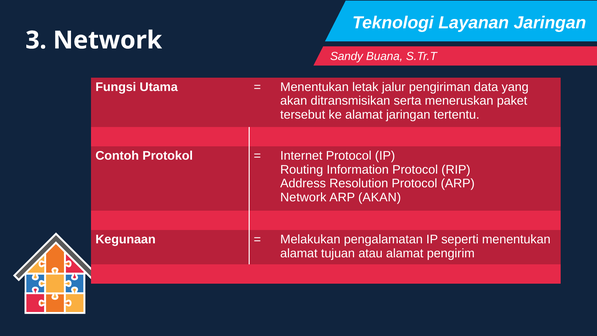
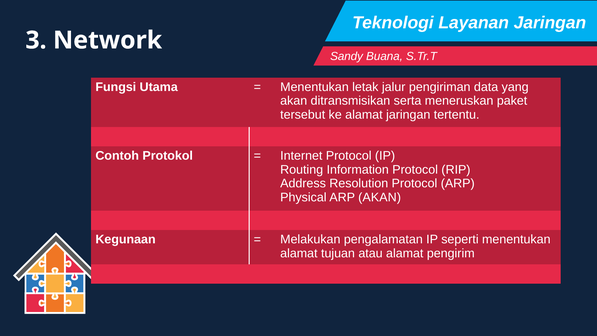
Network: Network -> Physical (303, 197)
